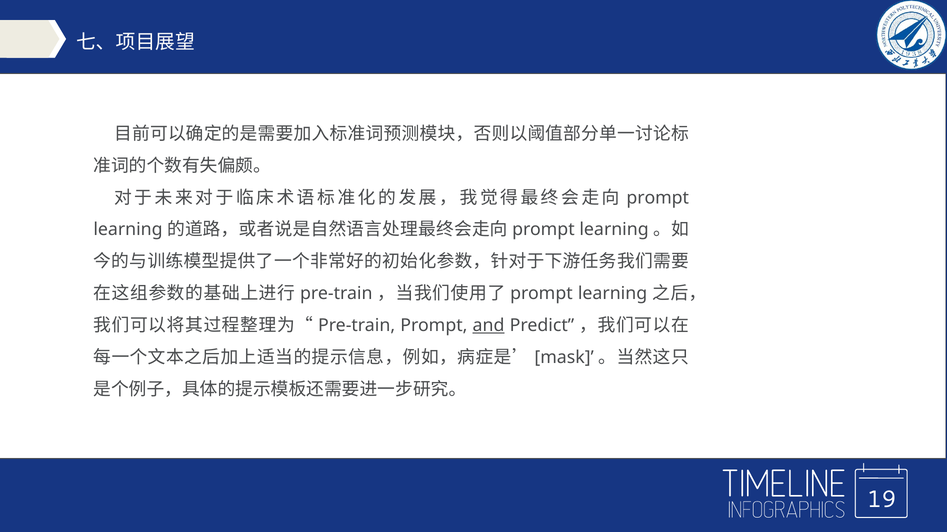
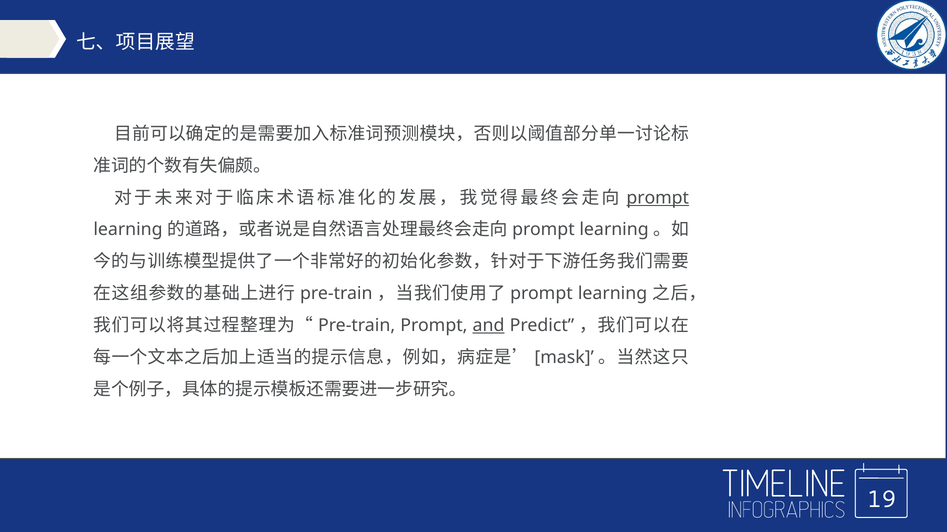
prompt underline: none -> present (658, 198)
